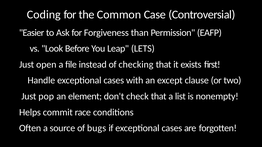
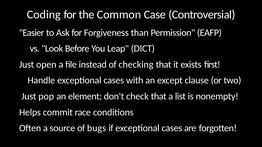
LETS: LETS -> DICT (143, 49)
